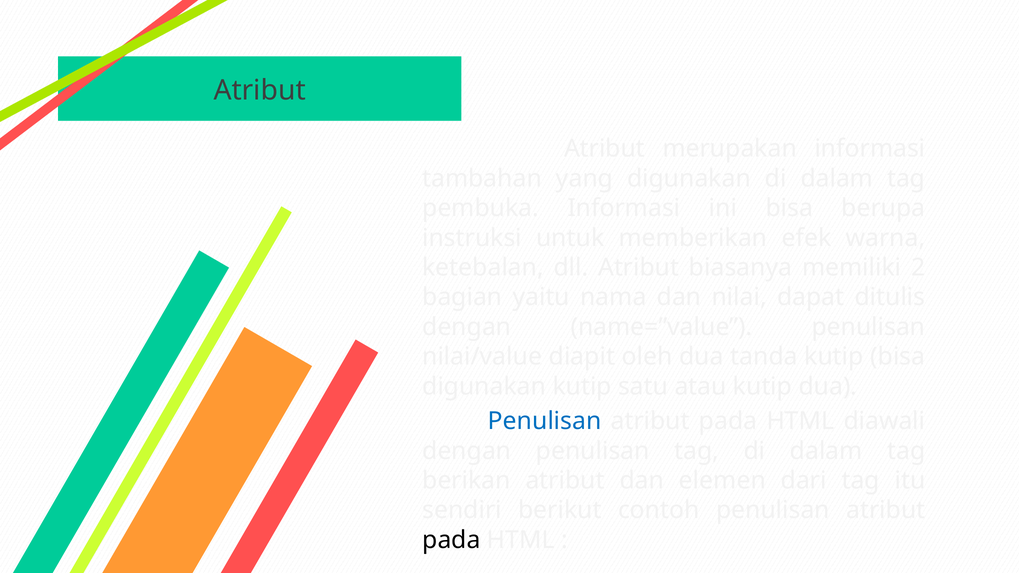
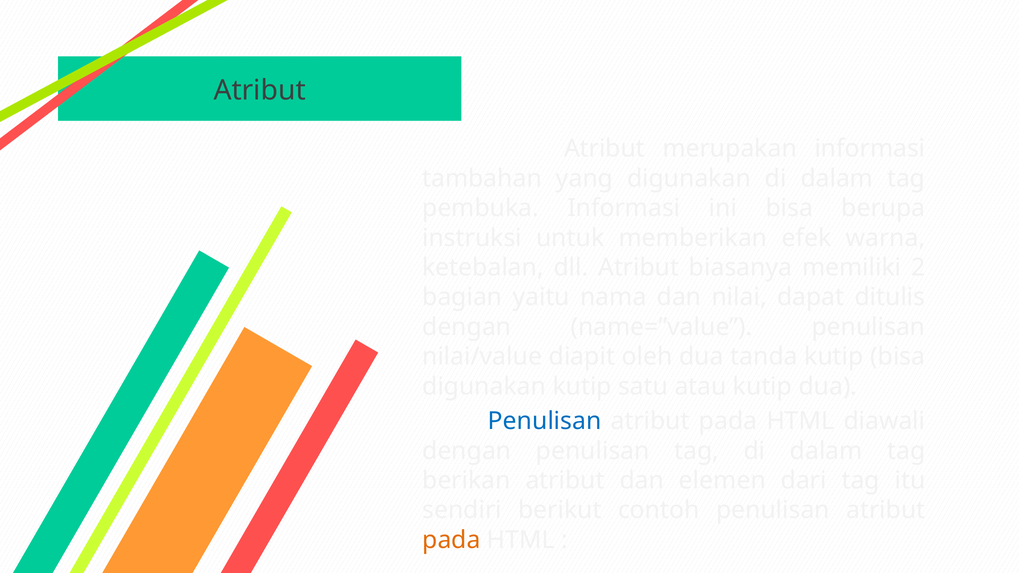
pada colour: black -> orange (451, 540)
